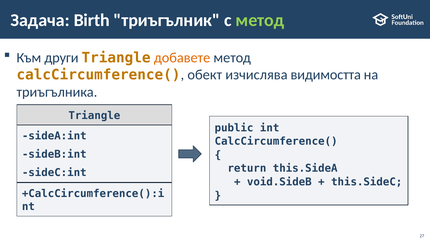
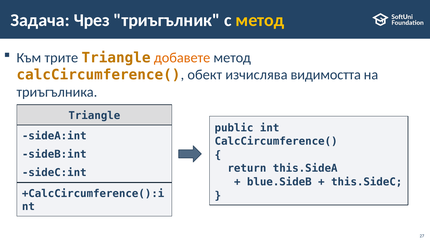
Birth: Birth -> Чрез (92, 20)
метод colour: light green -> yellow (260, 20)
други: други -> трите (61, 58)
void.SideB: void.SideB -> blue.SideB (279, 182)
